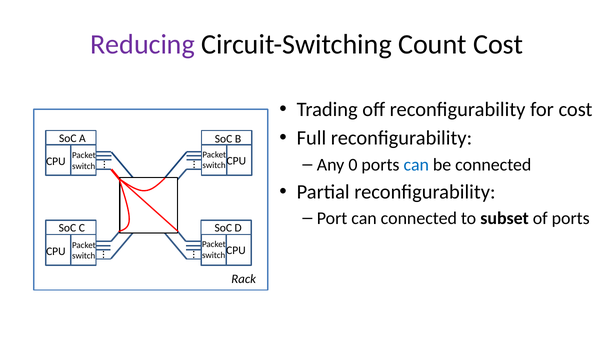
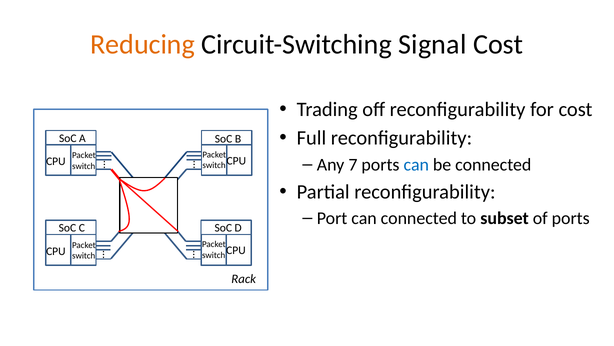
Reducing colour: purple -> orange (143, 45)
Count: Count -> Signal (432, 45)
0: 0 -> 7 (353, 164)
